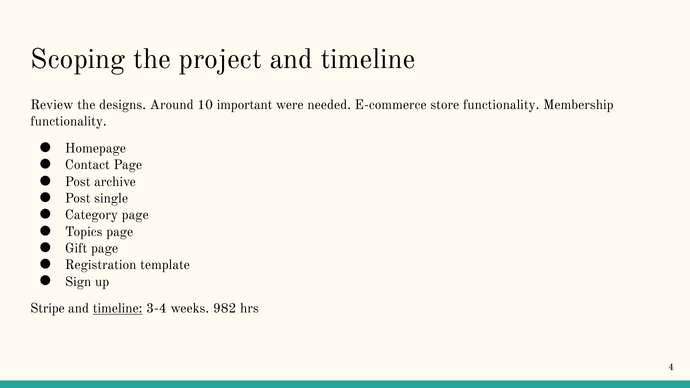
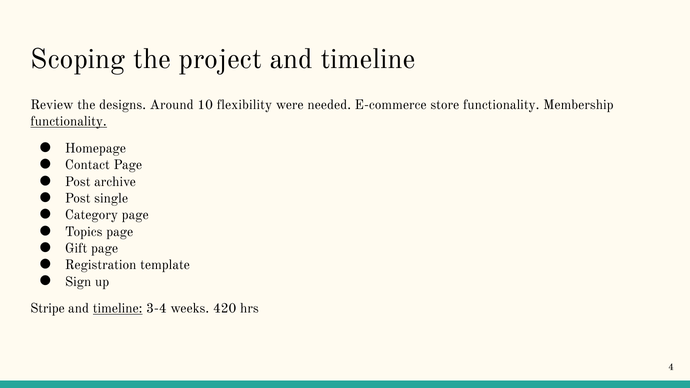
important: important -> flexibility (244, 105)
functionality underline: none -> present (69, 121)
982: 982 -> 420 (225, 309)
